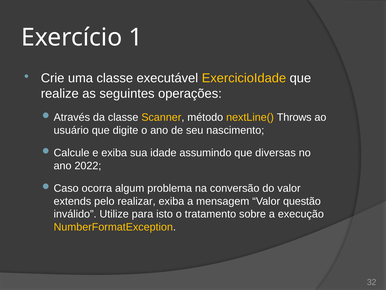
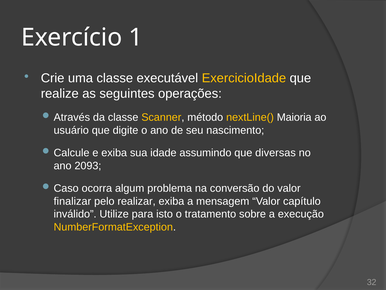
Throws: Throws -> Maioria (294, 117)
2022: 2022 -> 2093 (88, 165)
extends: extends -> finalizar (72, 201)
questão: questão -> capítulo (302, 201)
